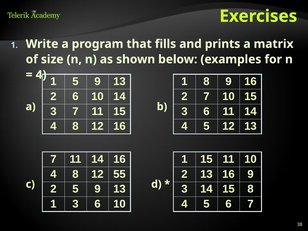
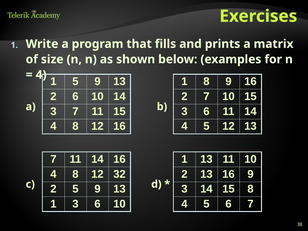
1 15: 15 -> 13 (206, 159)
55: 55 -> 32 (119, 174)
